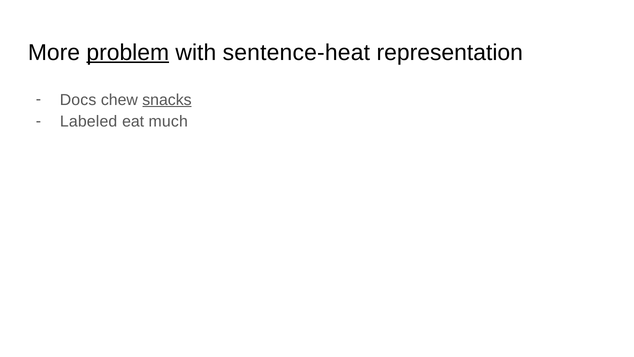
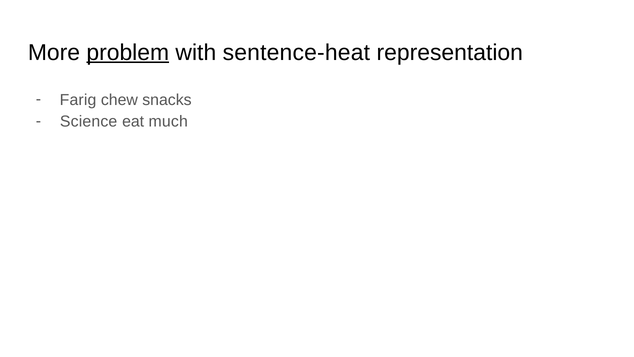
Docs: Docs -> Farig (78, 100)
snacks underline: present -> none (167, 100)
Labeled: Labeled -> Science (89, 122)
